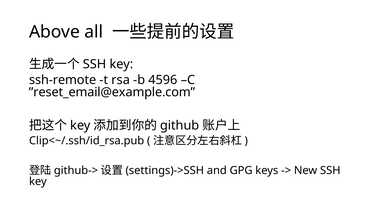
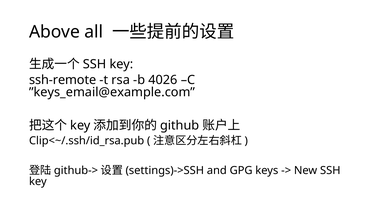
4596: 4596 -> 4026 (163, 80)
”reset_email@example.com: ”reset_email@example.com -> ”keys_email@example.com (112, 92)
